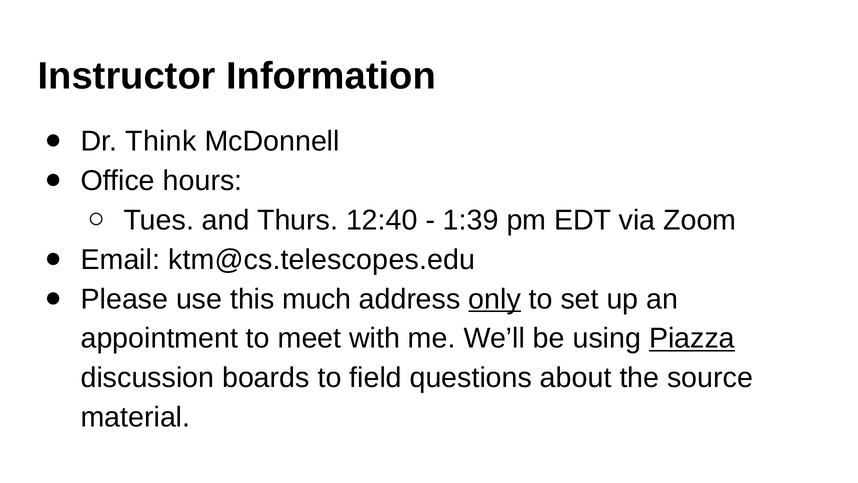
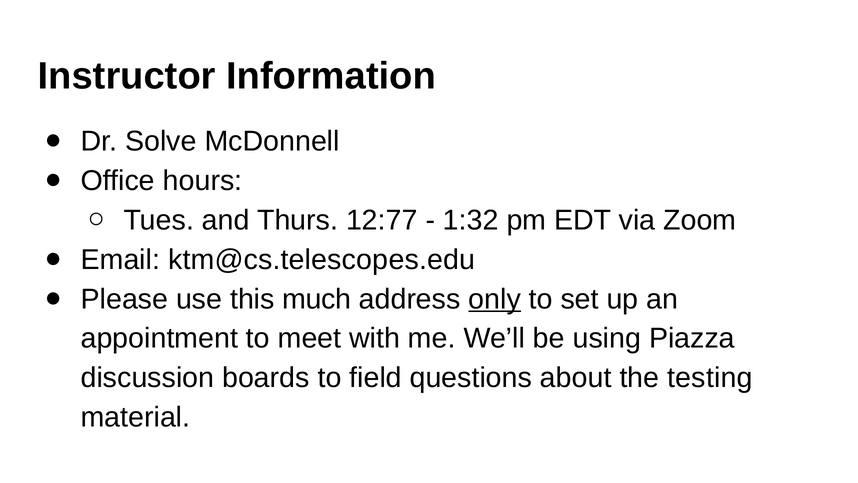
Think: Think -> Solve (161, 141)
12:40: 12:40 -> 12:77 (382, 220)
1:39: 1:39 -> 1:32 (471, 220)
Piazza underline: present -> none (692, 338)
source: source -> testing (710, 378)
